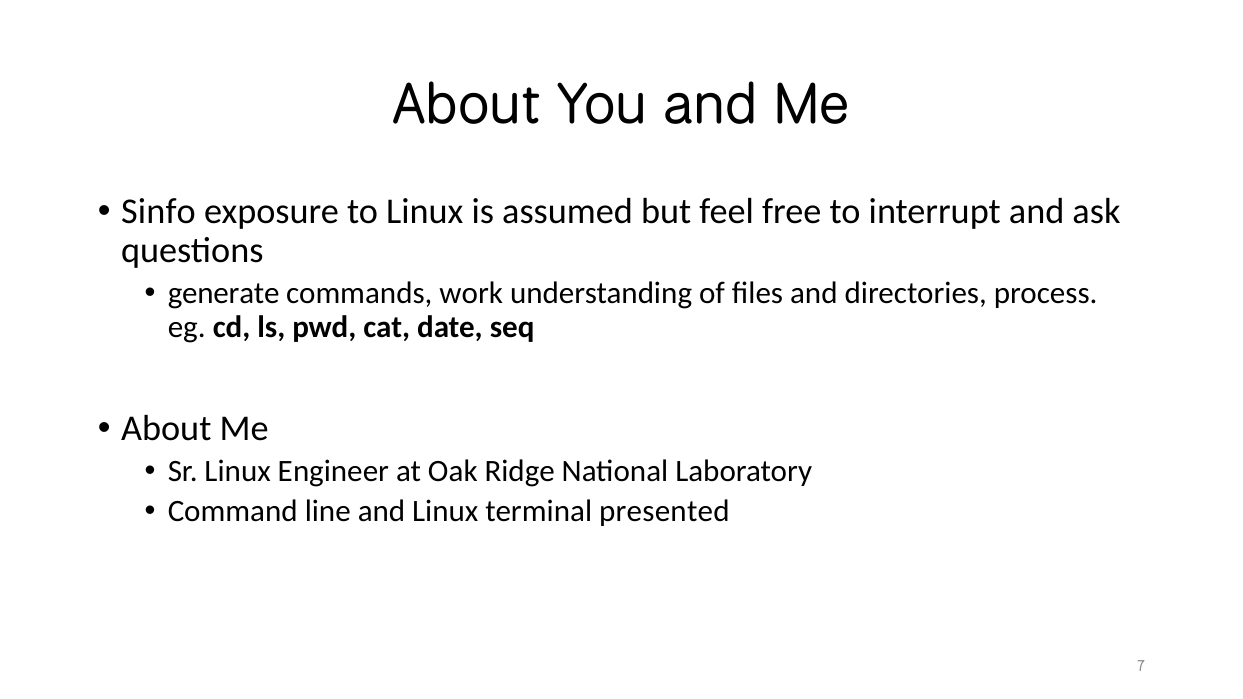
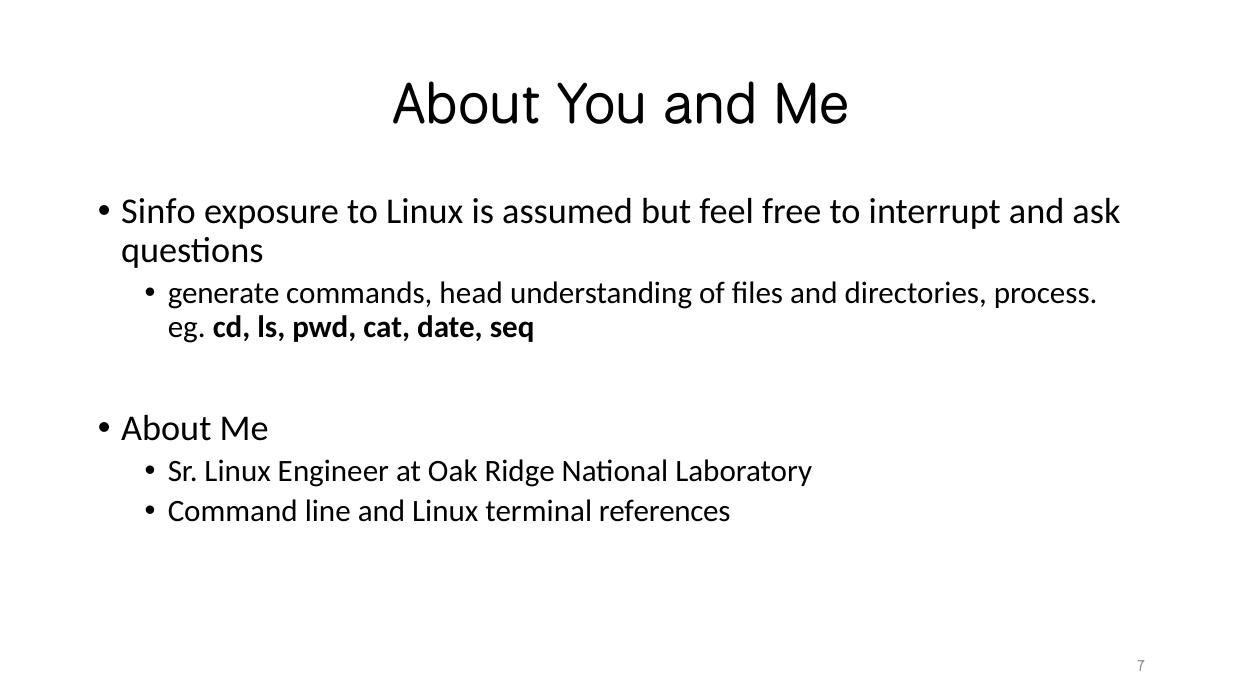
work: work -> head (471, 294)
presented: presented -> references (665, 512)
